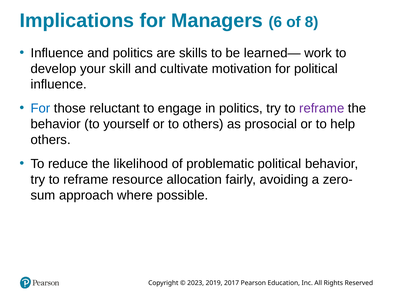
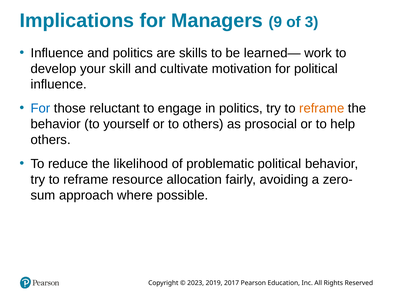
6: 6 -> 9 (275, 22)
8: 8 -> 3 (312, 22)
reframe colour: purple -> orange (322, 108)
